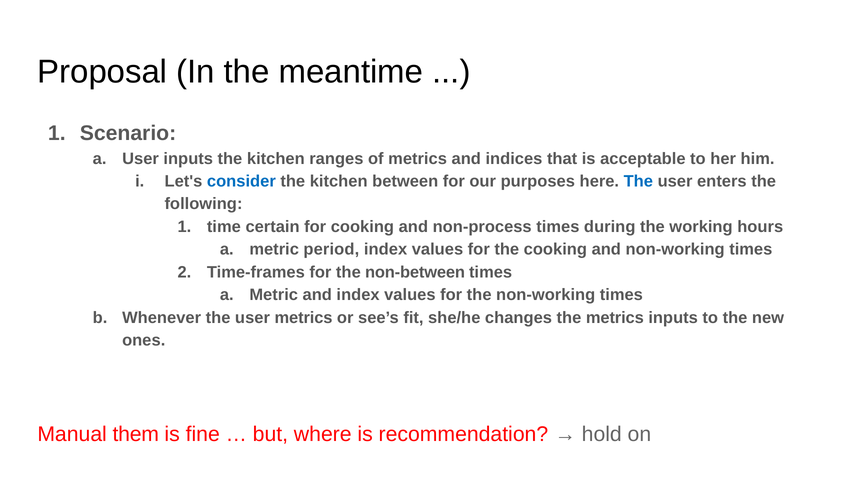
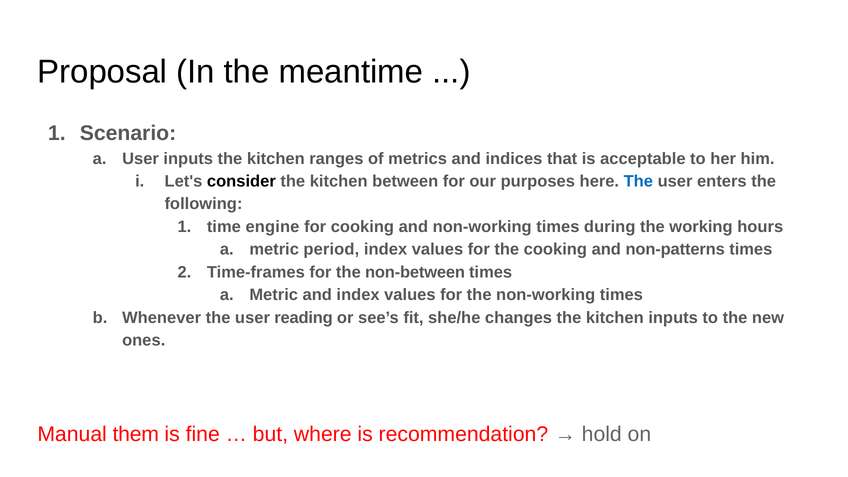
consider colour: blue -> black (241, 181)
certain: certain -> engine (272, 227)
and non-process: non-process -> non-working (482, 227)
and non-working: non-working -> non-patterns (675, 250)
user metrics: metrics -> reading (304, 318)
changes the metrics: metrics -> kitchen (615, 318)
